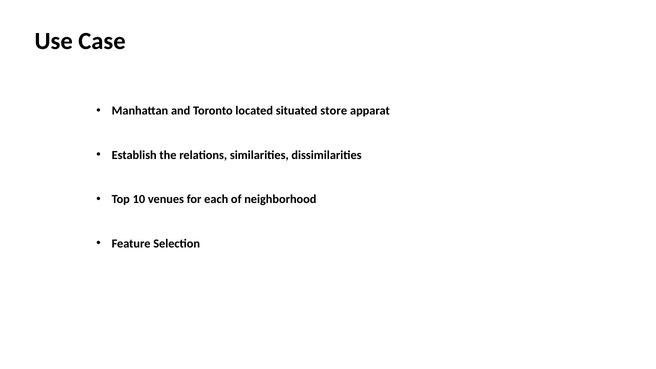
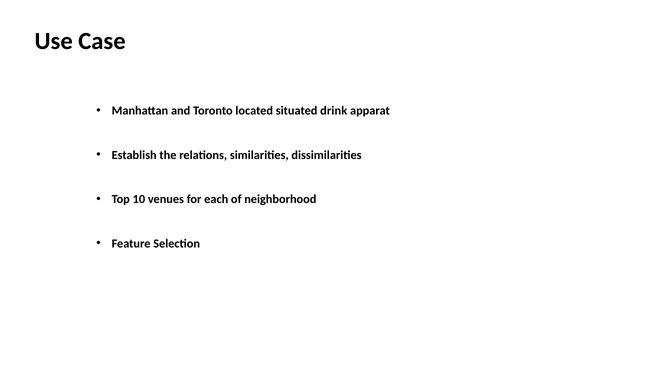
store: store -> drink (334, 111)
